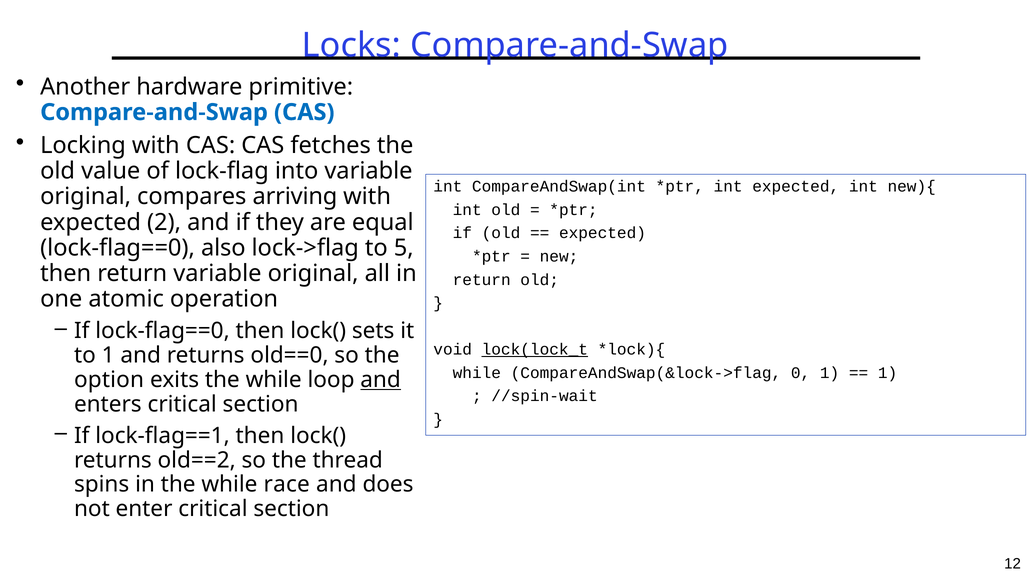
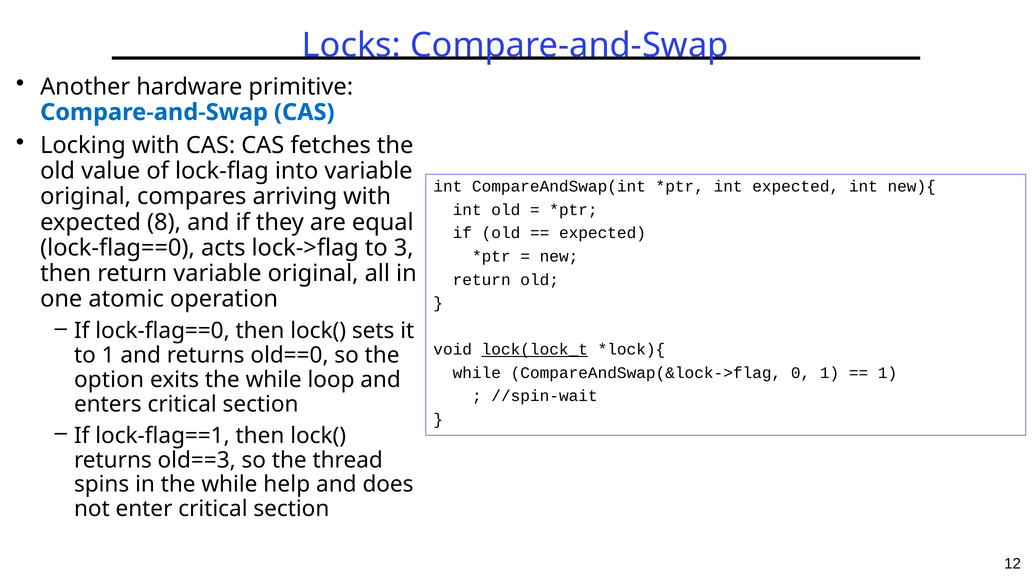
2: 2 -> 8 (164, 222)
also: also -> acts (223, 248)
5: 5 -> 3 (404, 248)
and underline: present -> none (381, 379)
old==2: old==2 -> old==3 (197, 460)
race: race -> help (287, 484)
